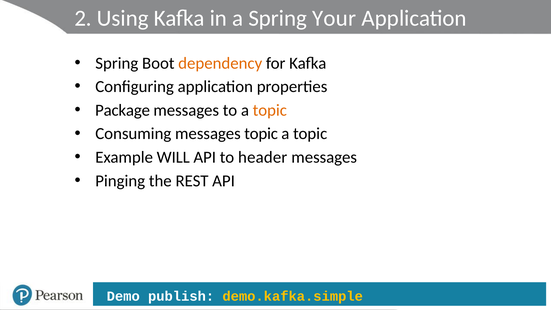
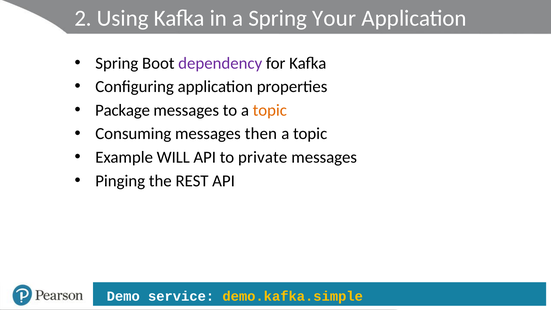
dependency colour: orange -> purple (220, 63)
messages topic: topic -> then (261, 134)
header: header -> private (263, 157)
publish: publish -> service (181, 296)
